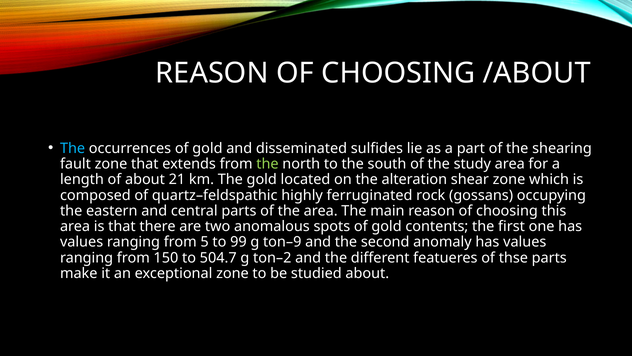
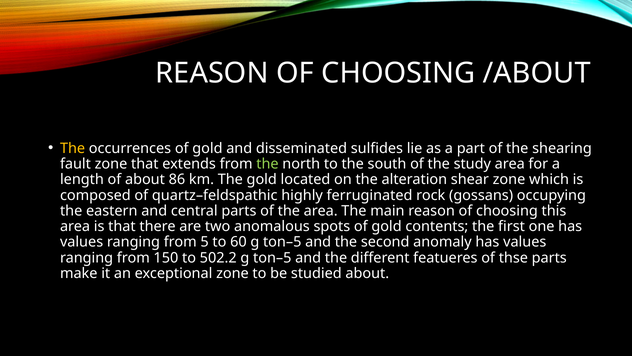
The colour: light blue -> yellow (73, 148)
21: 21 -> 86 (177, 179)
99: 99 -> 60 (238, 242)
ton–9: ton–9 -> ton–5 (282, 242)
504.7: 504.7 -> 502.2 (218, 258)
ton–2: ton–2 -> ton–5 (272, 258)
